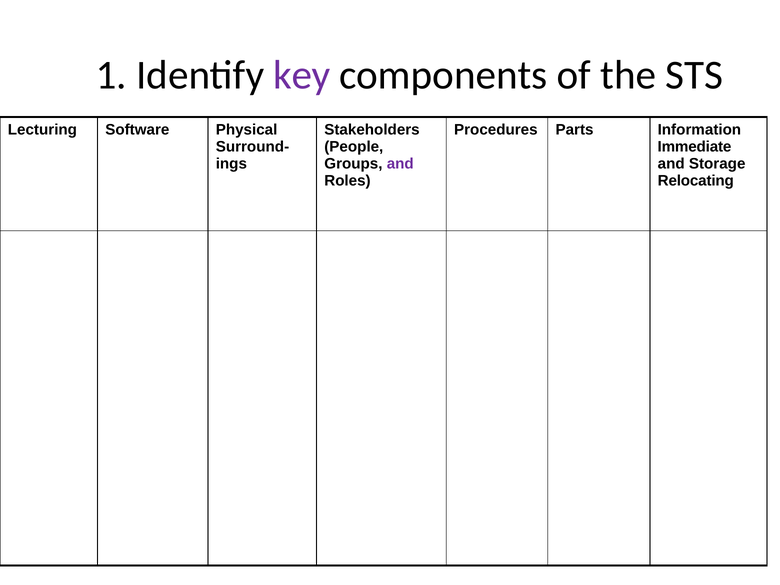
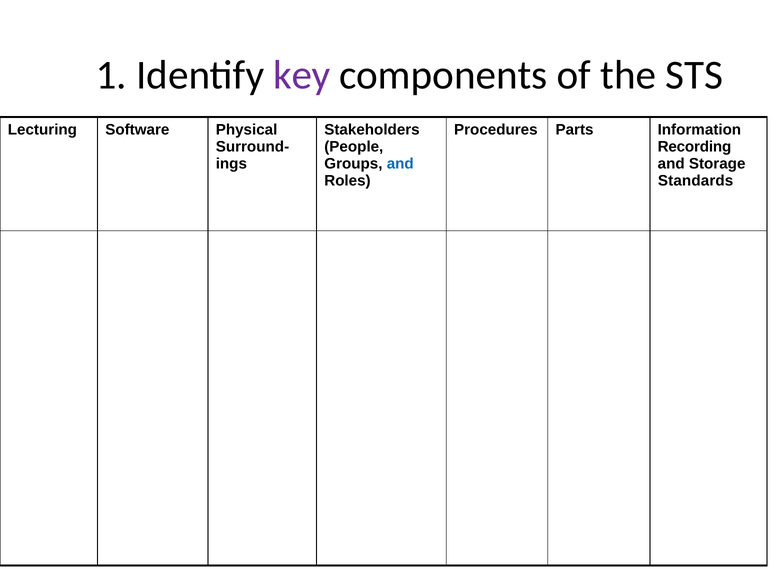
Immediate: Immediate -> Recording (694, 147)
and colour: purple -> blue (400, 164)
Relocating: Relocating -> Standards (696, 181)
